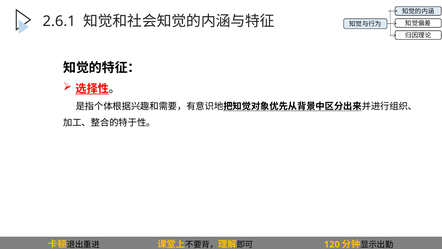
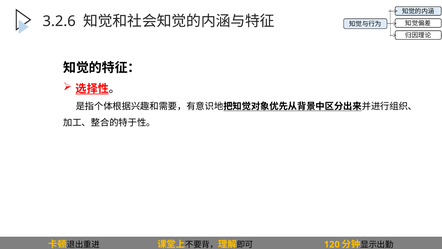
2.6.1: 2.6.1 -> 3.2.6 (59, 21)
